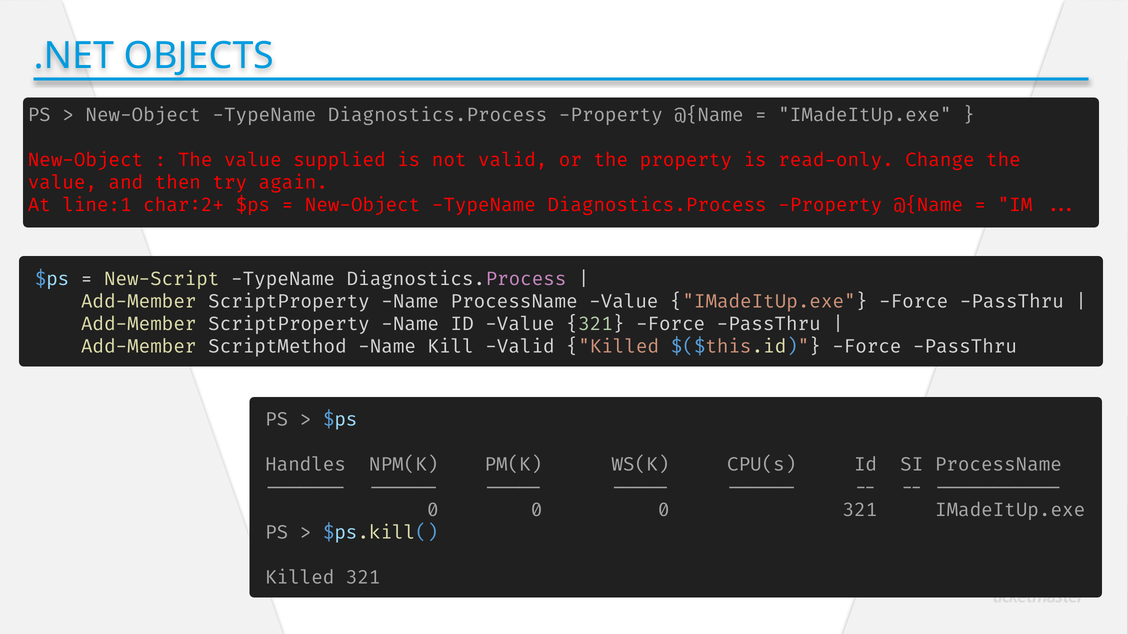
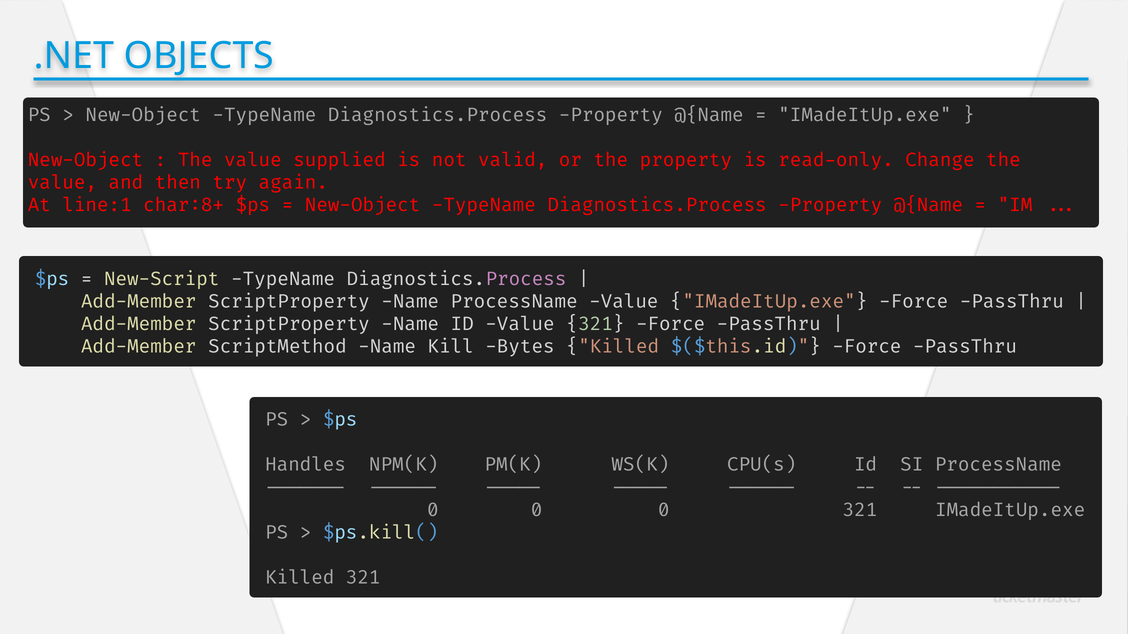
char:2+: char:2+ -> char:8+ (184, 205)
Kill Valid: Valid -> Bytes (520, 347)
